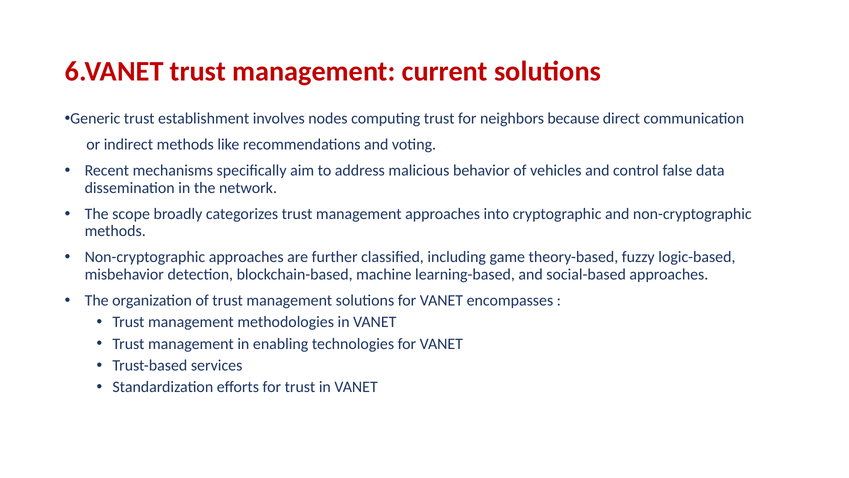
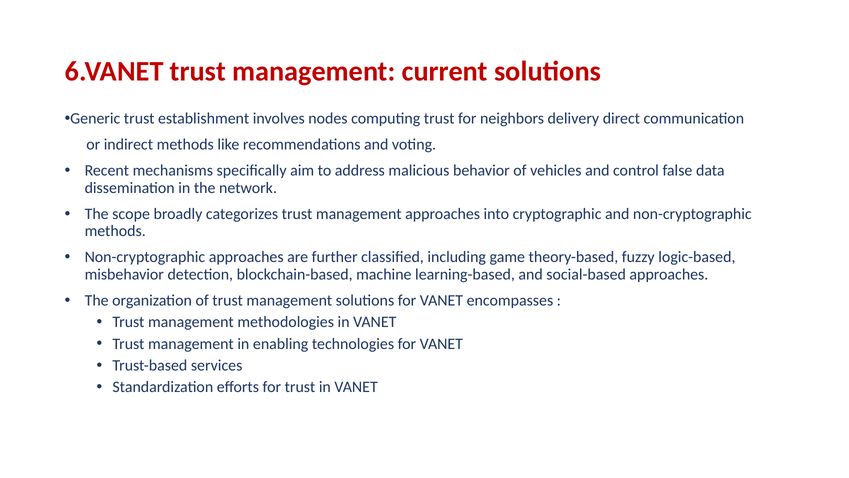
because: because -> delivery (573, 118)
